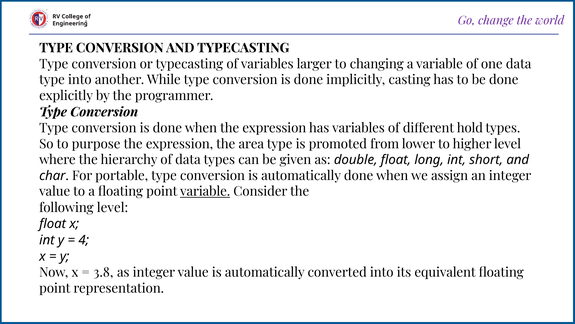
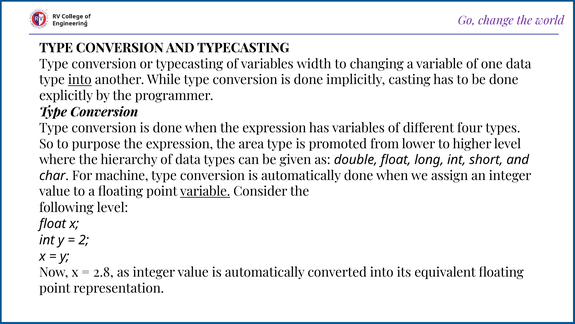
larger: larger -> width (314, 64)
into underline: none -> present (80, 80)
hold: hold -> four (470, 128)
portable: portable -> machine (122, 175)
4: 4 -> 2 (84, 240)
3.8: 3.8 -> 2.8 (103, 272)
